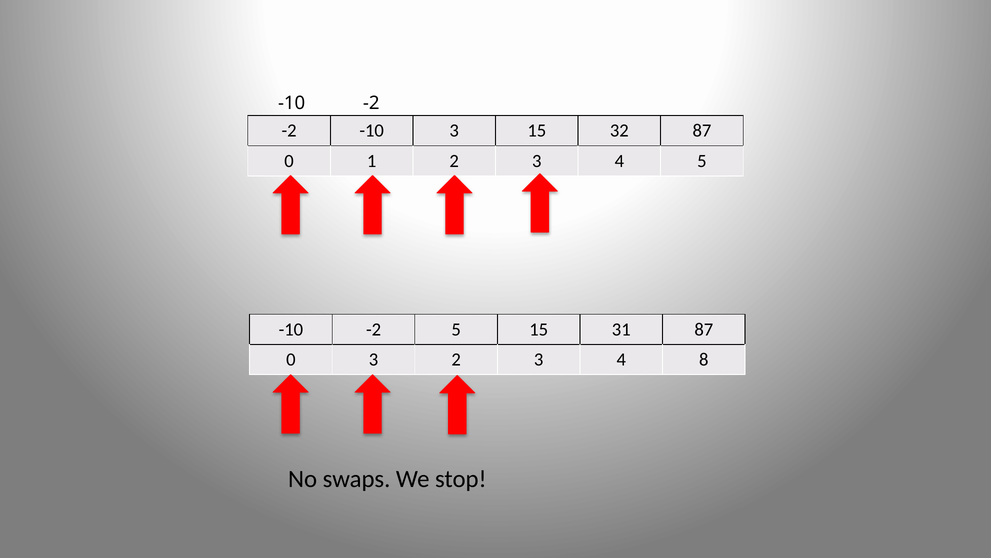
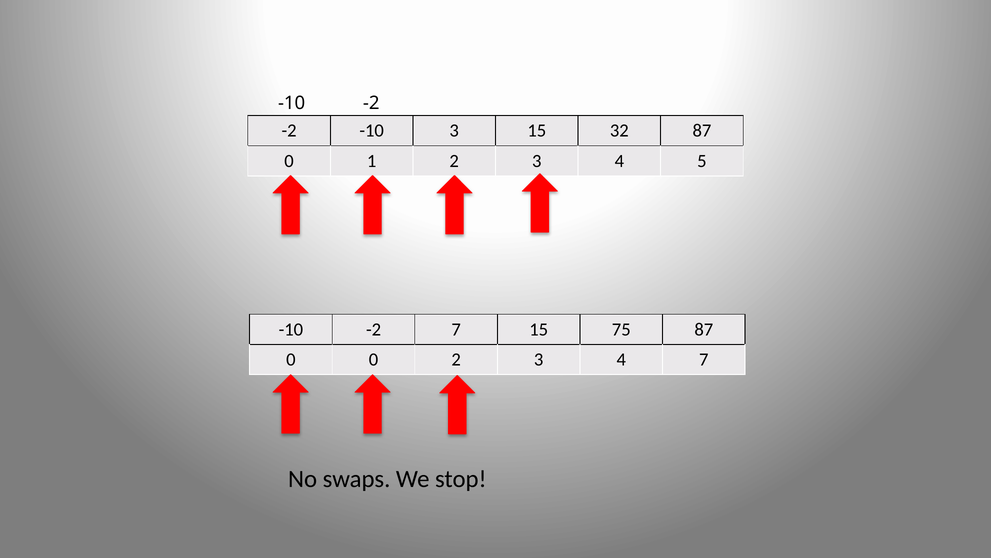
-2 5: 5 -> 7 (456, 329)
31: 31 -> 75 (621, 329)
0 3: 3 -> 0 (374, 359)
4 8: 8 -> 7 (704, 359)
